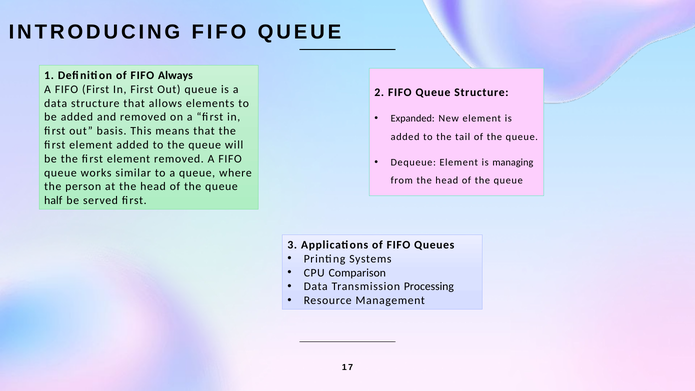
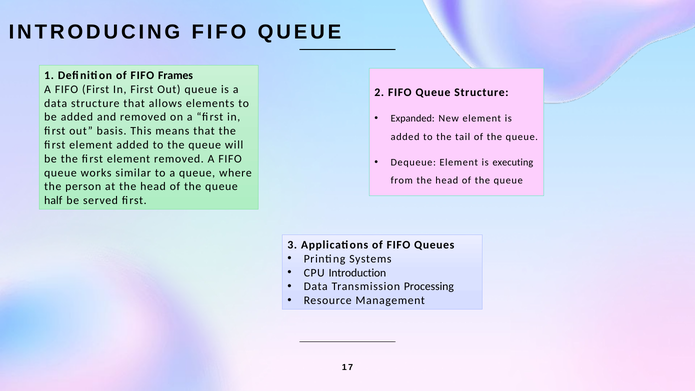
Always: Always -> Frames (176, 75)
managing: managing -> executing (513, 162)
Comparison: Comparison -> Introduction (357, 273)
